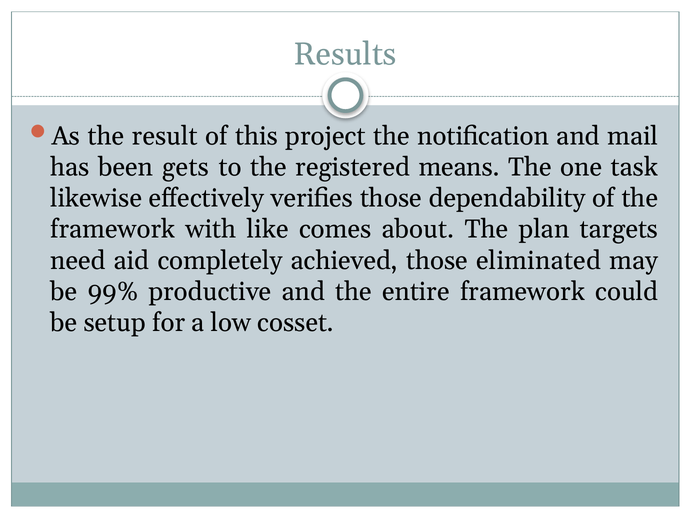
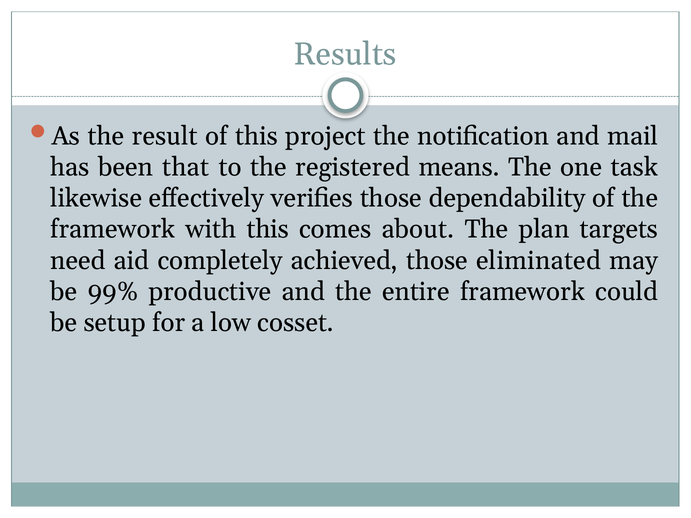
gets: gets -> that (186, 167)
with like: like -> this (268, 230)
